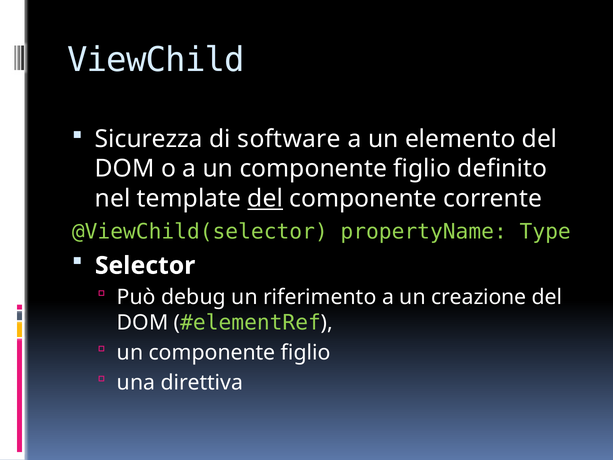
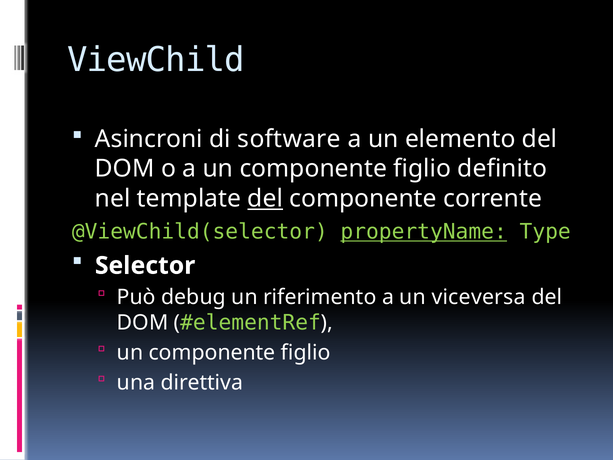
Sicurezza: Sicurezza -> Asincroni (149, 139)
propertyName underline: none -> present (424, 232)
creazione: creazione -> viceversa (479, 297)
